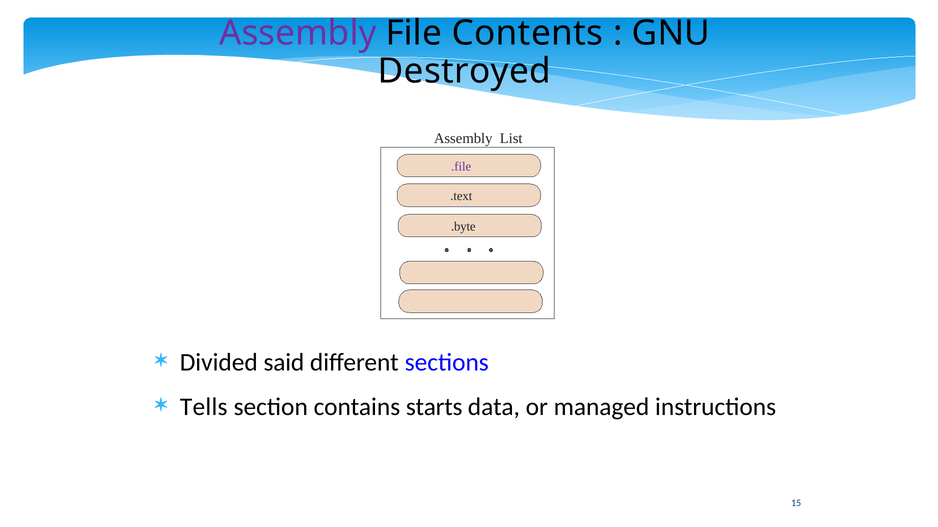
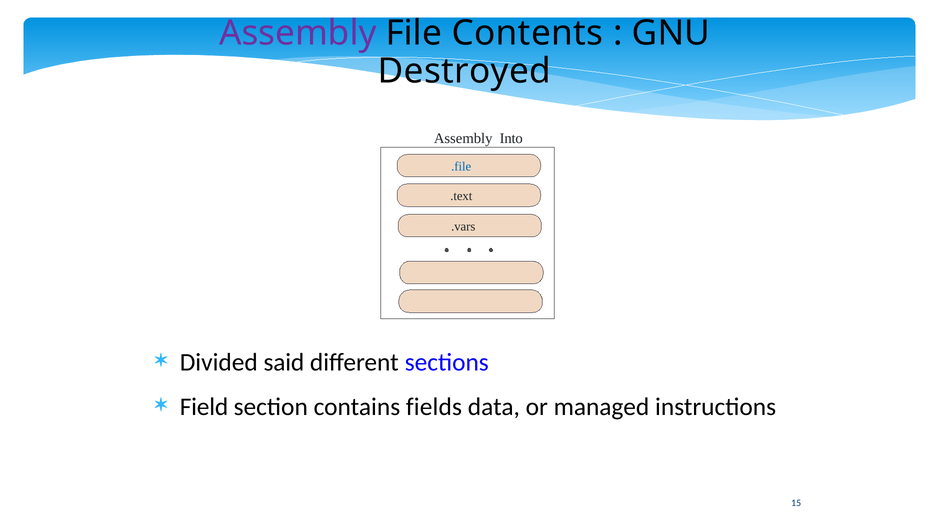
List: List -> Into (511, 138)
.file colour: purple -> blue (461, 167)
.byte: .byte -> .vars (463, 227)
Tells: Tells -> Field (204, 407)
starts: starts -> fields (434, 407)
